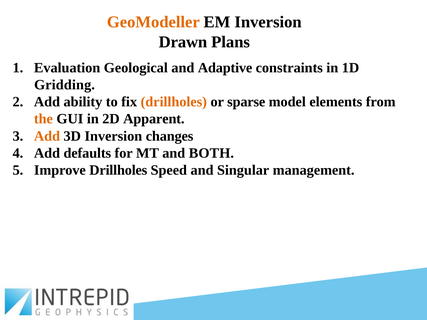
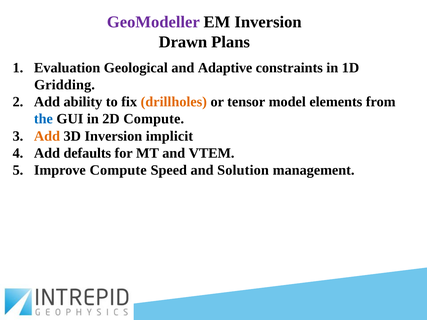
GeoModeller colour: orange -> purple (153, 22)
sparse: sparse -> tensor (246, 102)
the colour: orange -> blue (43, 119)
2D Apparent: Apparent -> Compute (154, 119)
changes: changes -> implicit (169, 136)
BOTH: BOTH -> VTEM (212, 153)
Improve Drillholes: Drillholes -> Compute (118, 170)
Singular: Singular -> Solution (243, 170)
